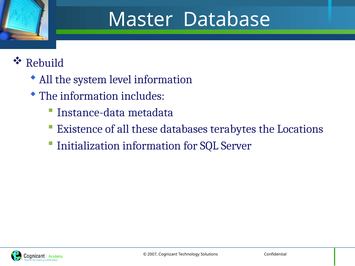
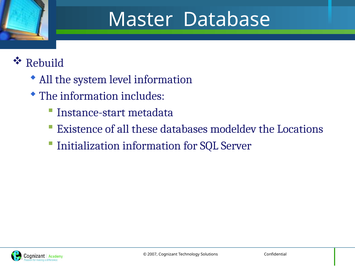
Instance-data: Instance-data -> Instance-start (91, 113)
terabytes: terabytes -> modeldev (233, 129)
